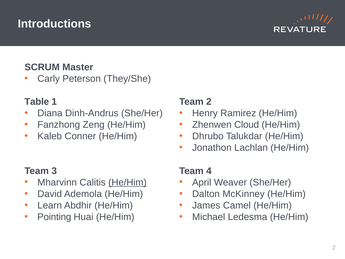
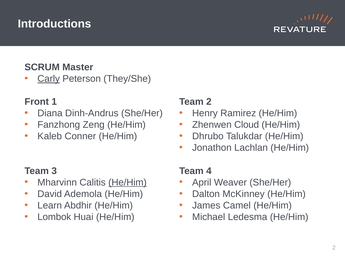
Carly underline: none -> present (49, 79)
Table: Table -> Front (37, 102)
Pointing: Pointing -> Lombok (54, 217)
